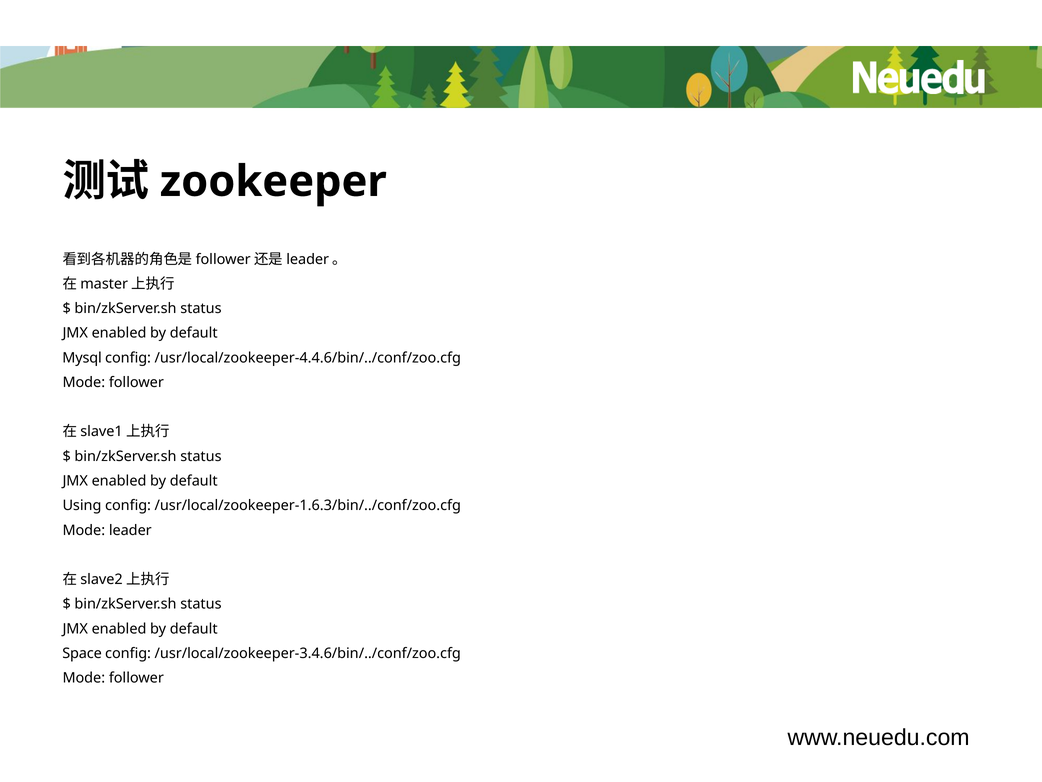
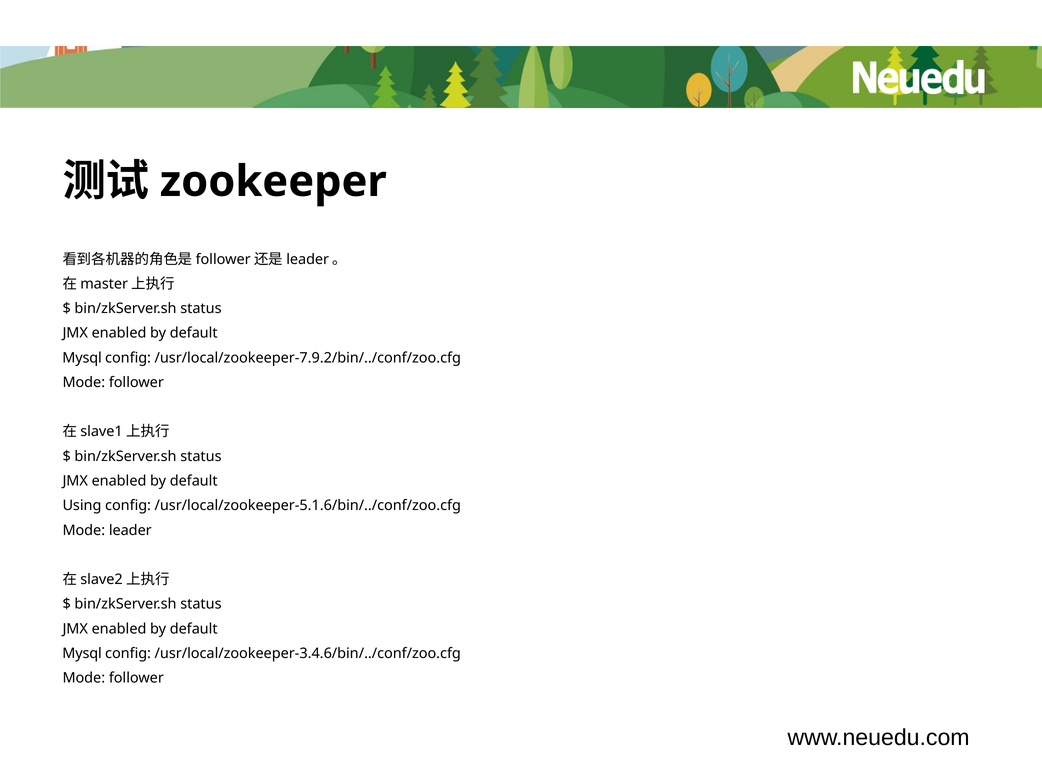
/usr/local/zookeeper-4.4.6/bin/../conf/zoo.cfg: /usr/local/zookeeper-4.4.6/bin/../conf/zoo.cfg -> /usr/local/zookeeper-7.9.2/bin/../conf/zoo.cfg (308, 358)
/usr/local/zookeeper-1.6.3/bin/../conf/zoo.cfg: /usr/local/zookeeper-1.6.3/bin/../conf/zoo.cfg -> /usr/local/zookeeper-5.1.6/bin/../conf/zoo.cfg (308, 505)
Space: Space -> Mysql (82, 653)
